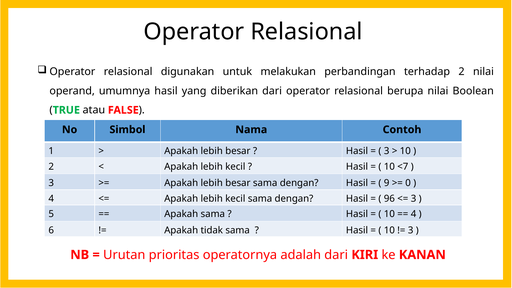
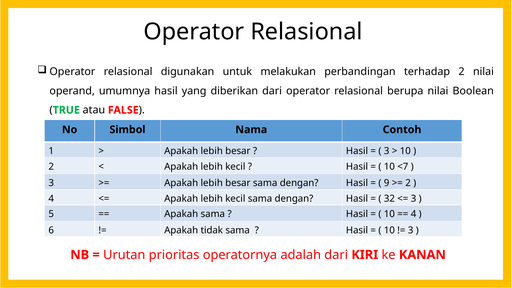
0: 0 -> 2 (408, 183)
96: 96 -> 32 (389, 199)
